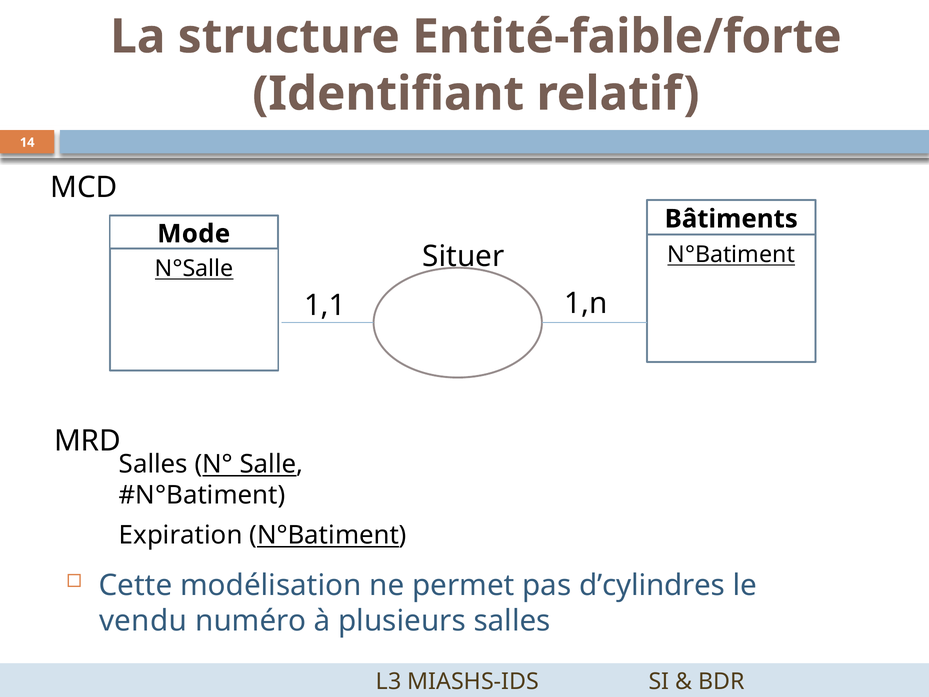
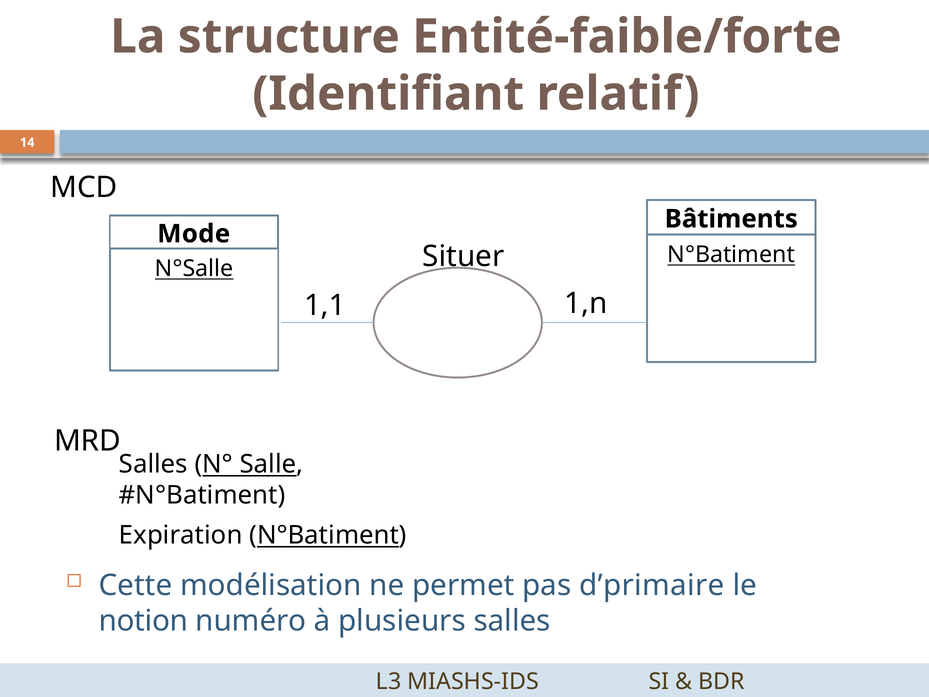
d’cylindres: d’cylindres -> d’primaire (652, 585)
vendu: vendu -> notion (143, 621)
